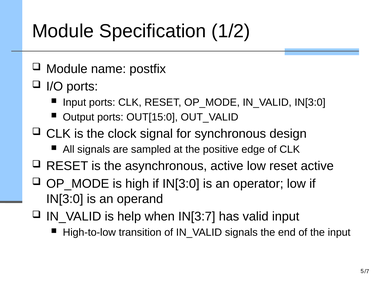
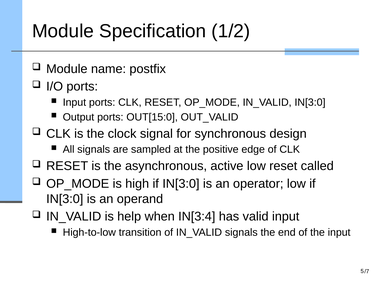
reset active: active -> called (317, 166)
IN[3:7: IN[3:7 -> IN[3:4 (197, 216)
